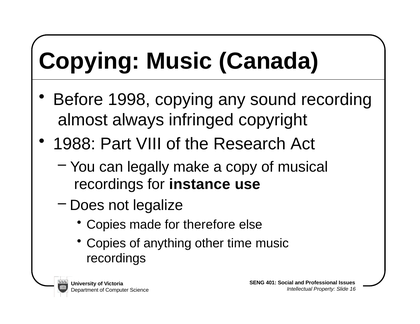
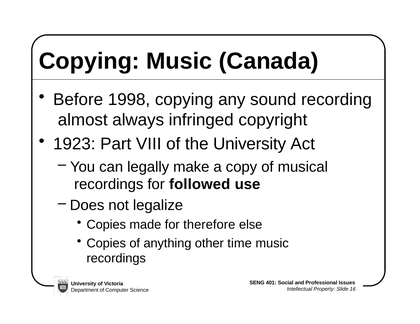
1988: 1988 -> 1923 (74, 144)
the Research: Research -> University (250, 144)
instance: instance -> followed (200, 185)
